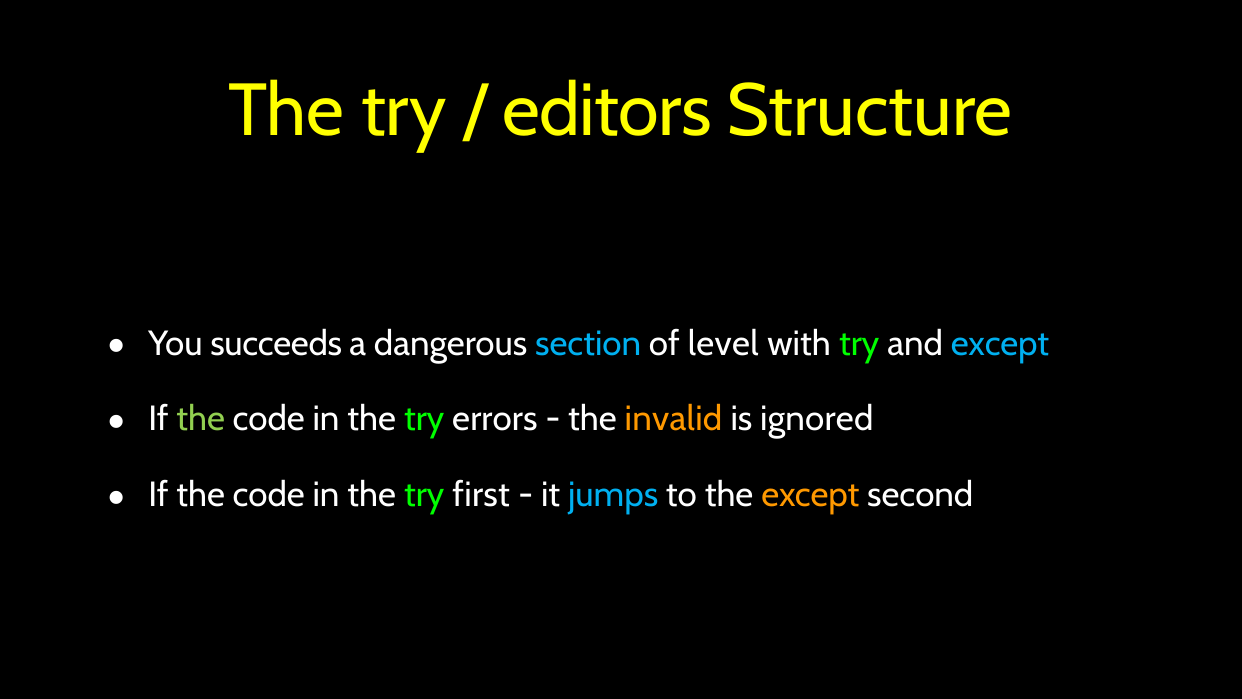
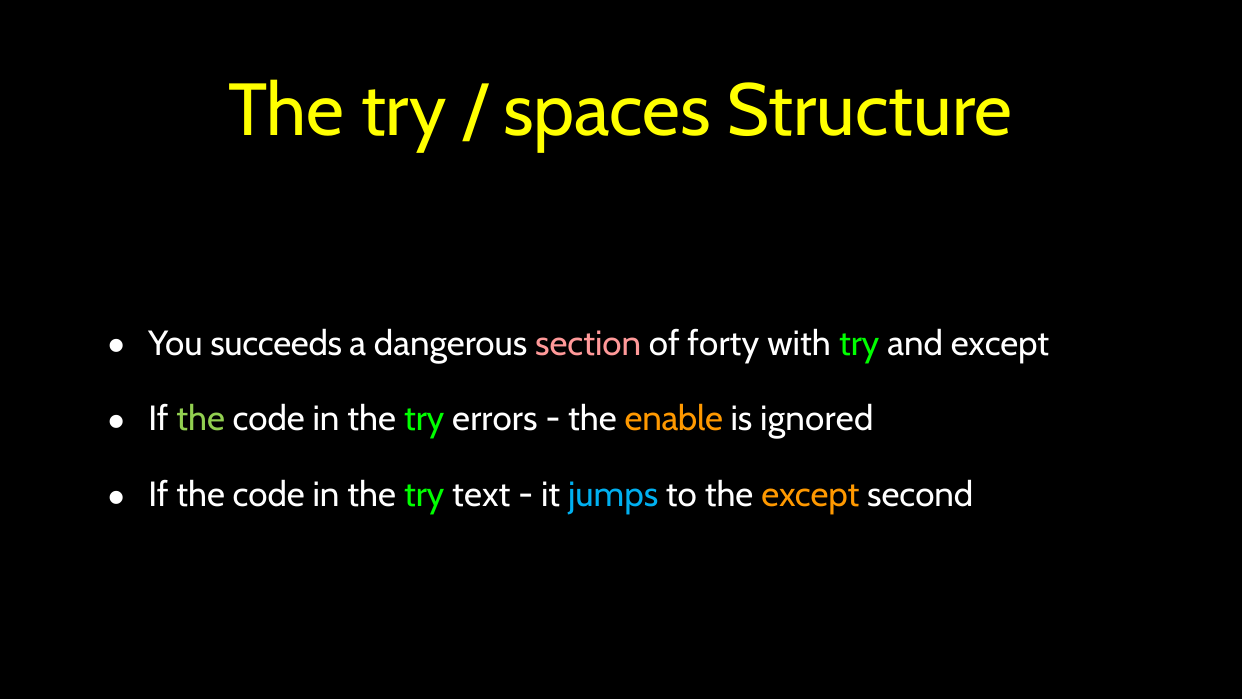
editors: editors -> spaces (607, 111)
section colour: light blue -> pink (588, 343)
level: level -> forty (723, 343)
except colour: light blue -> white (1000, 343)
invalid: invalid -> enable (674, 419)
first: first -> text (481, 495)
